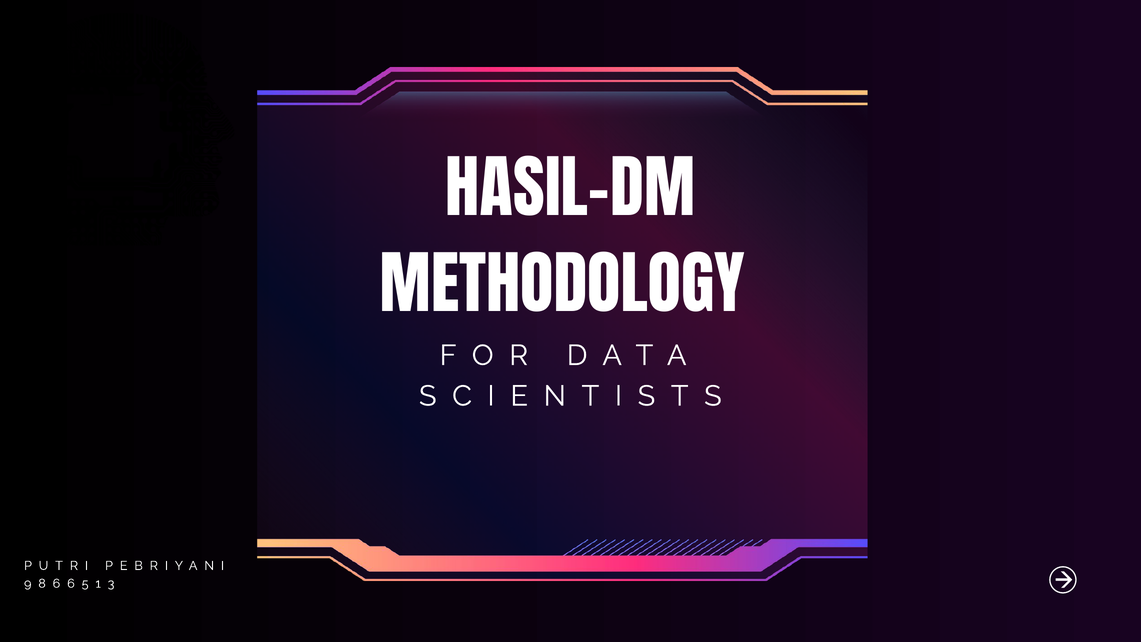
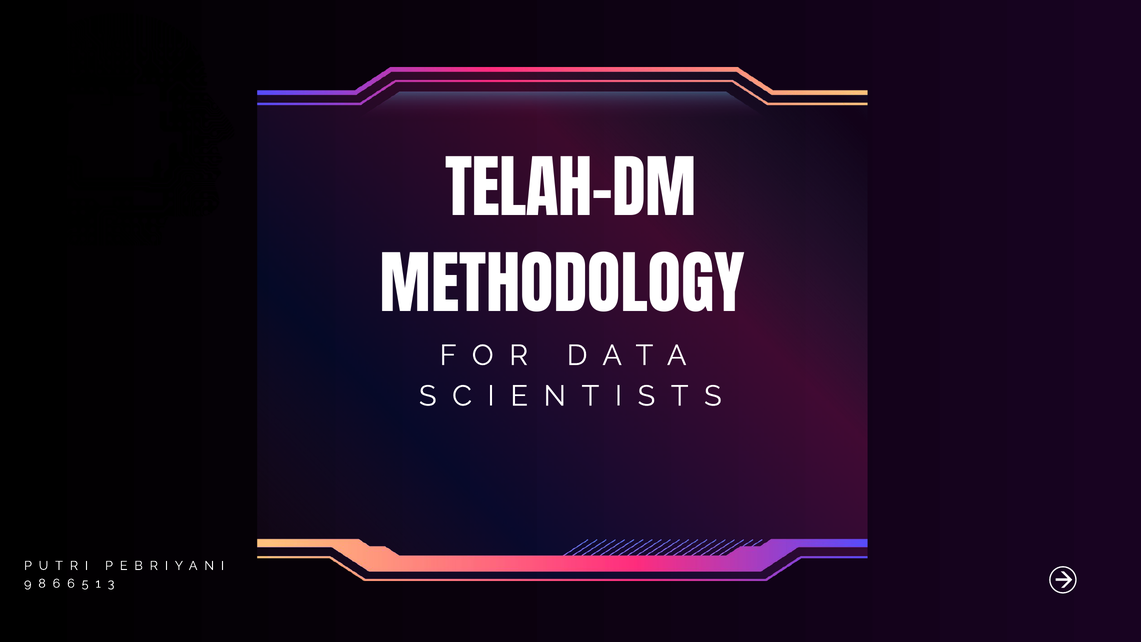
HASIL-DM: HASIL-DM -> TELAH-DM (571, 193)
